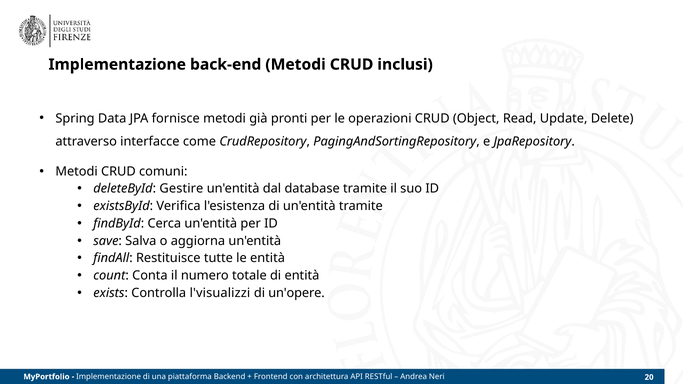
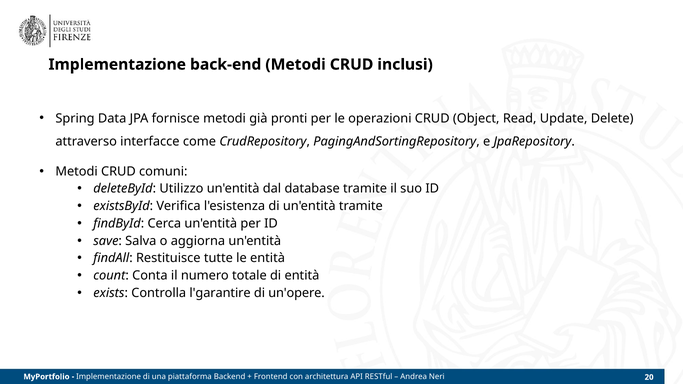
Gestire: Gestire -> Utilizzo (181, 189)
l'visualizzi: l'visualizzi -> l'garantire (220, 293)
